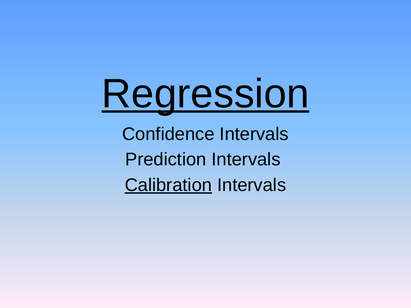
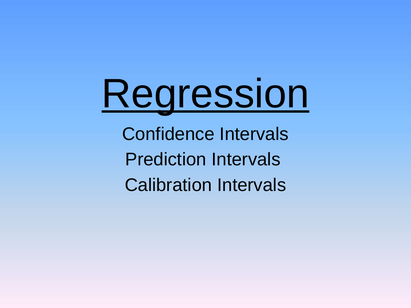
Calibration underline: present -> none (168, 185)
